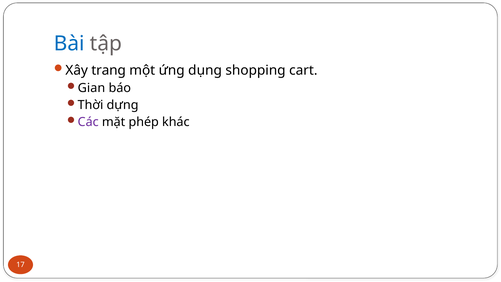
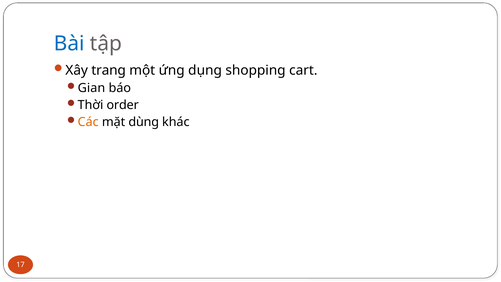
dựng: dựng -> order (123, 105)
Các colour: purple -> orange (88, 122)
phép: phép -> dùng (144, 122)
